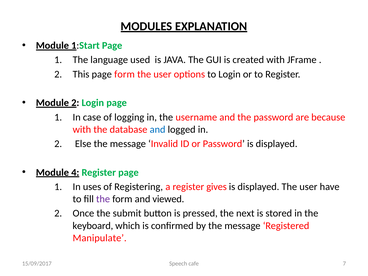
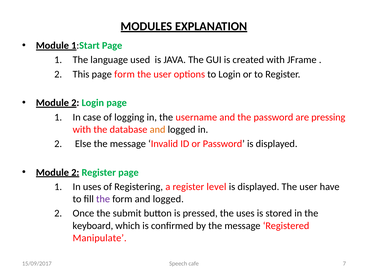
because: because -> pressing (328, 117)
and colour: blue -> orange (158, 129)
4: 4 -> 2 (75, 172)
gives: gives -> level (216, 187)
form and viewed: viewed -> logged (168, 199)
the next: next -> uses (245, 213)
